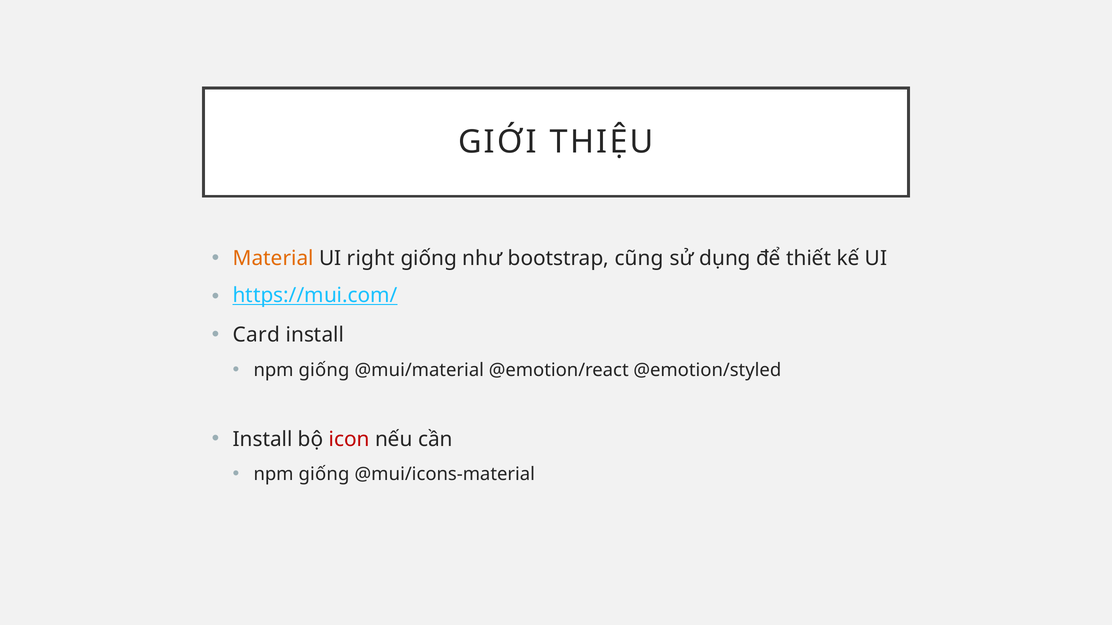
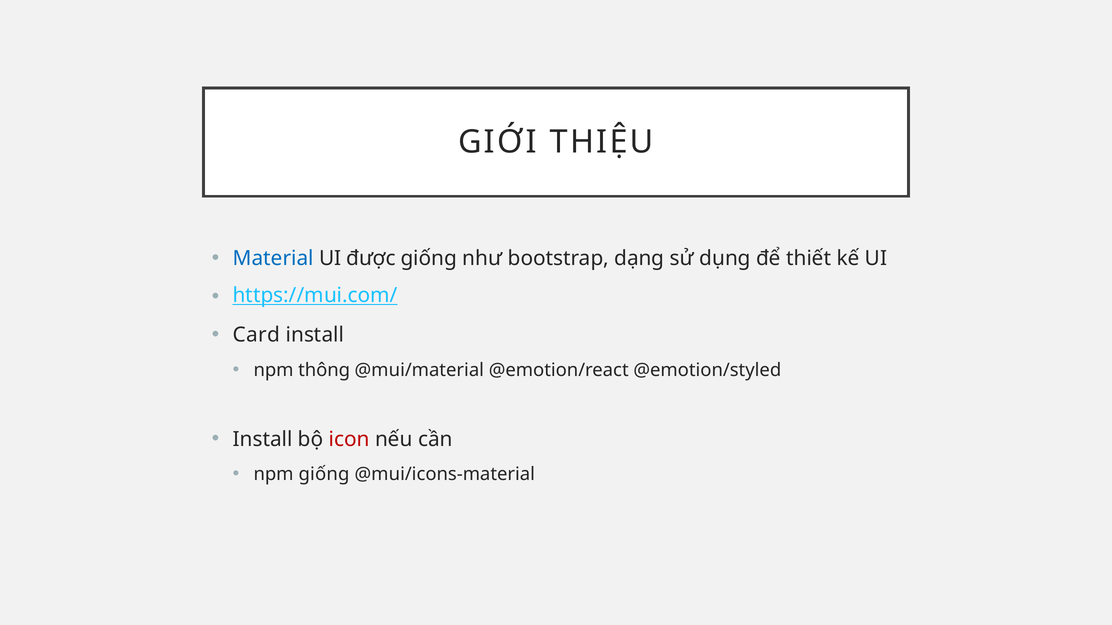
Material colour: orange -> blue (273, 259)
right: right -> được (371, 259)
cũng: cũng -> dạng (639, 259)
giống: giống -> thông (324, 370)
